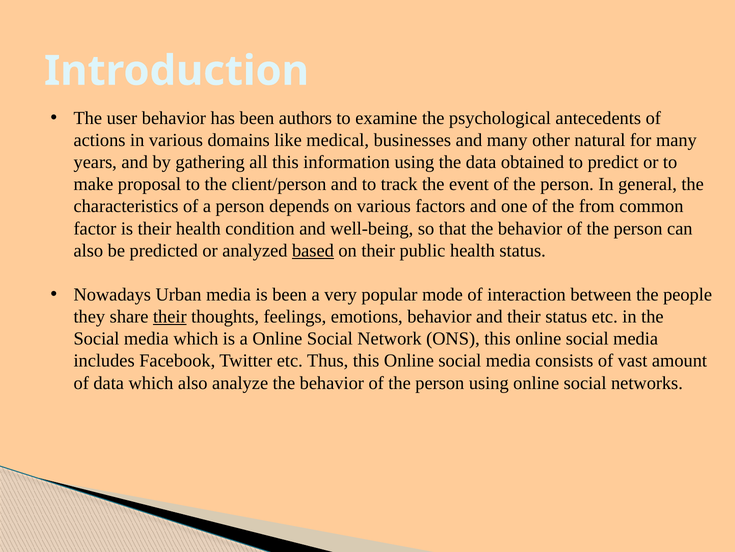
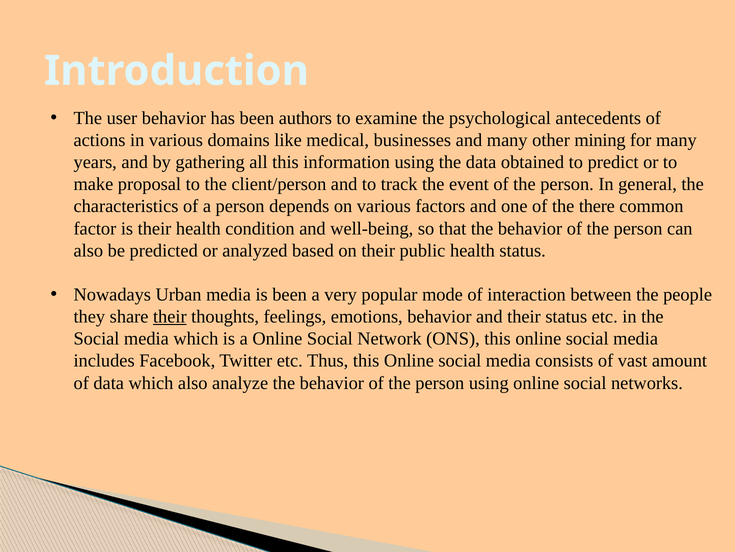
natural: natural -> mining (600, 140)
from: from -> there (597, 206)
based underline: present -> none (313, 250)
